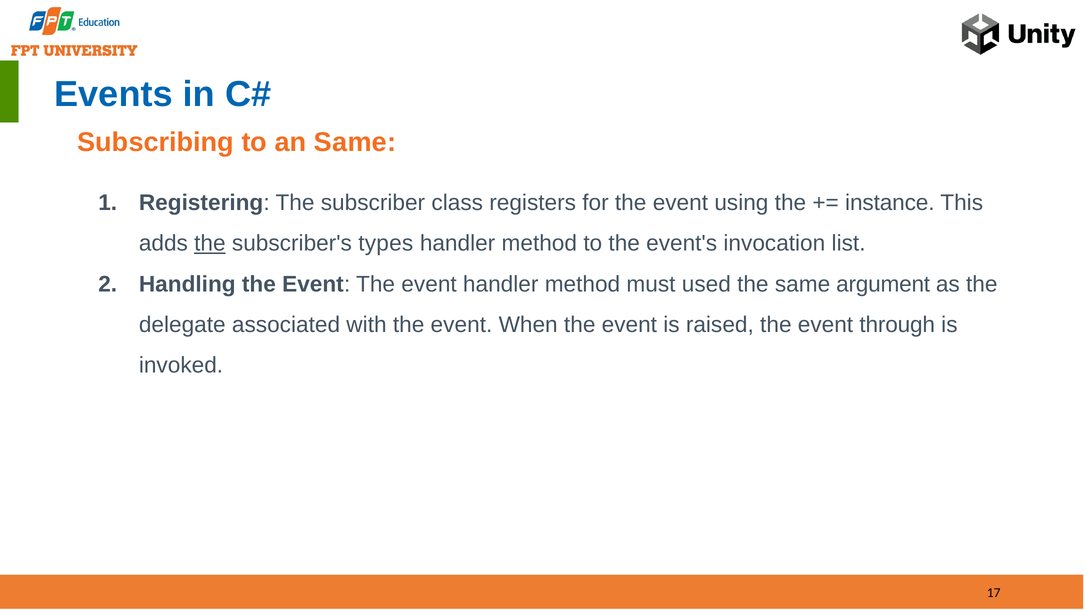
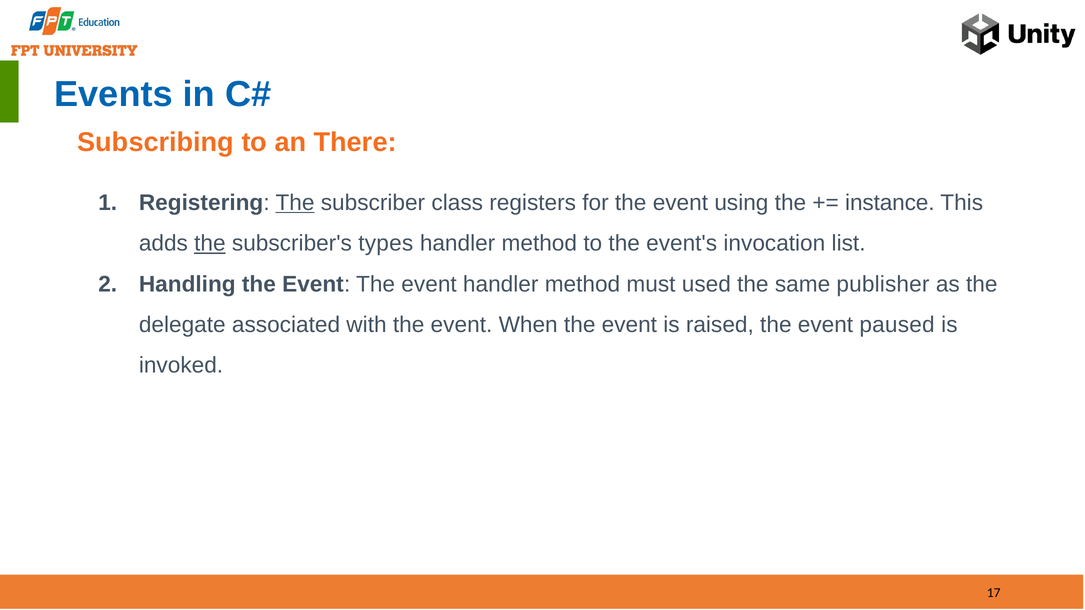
an Same: Same -> There (355, 142)
The underline: none -> present (295, 203)
argument: argument -> publisher (883, 284)
through: through -> paused (897, 325)
